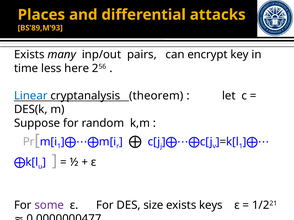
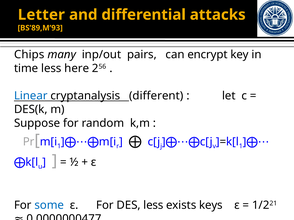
Places: Places -> Letter (41, 15)
Exists: Exists -> Chips (29, 55)
theorem: theorem -> different (156, 96)
some colour: purple -> blue (49, 206)
DES size: size -> less (153, 206)
